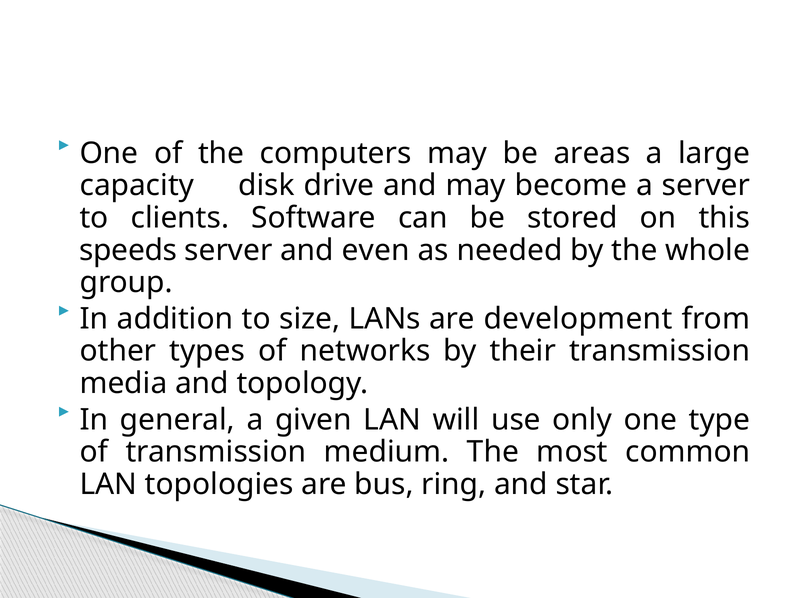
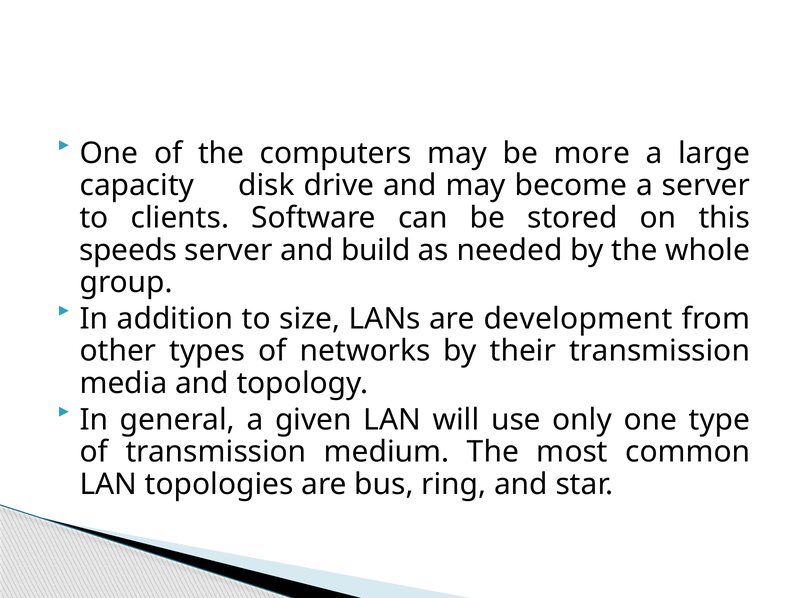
areas: areas -> more (592, 153)
even: even -> build (376, 250)
